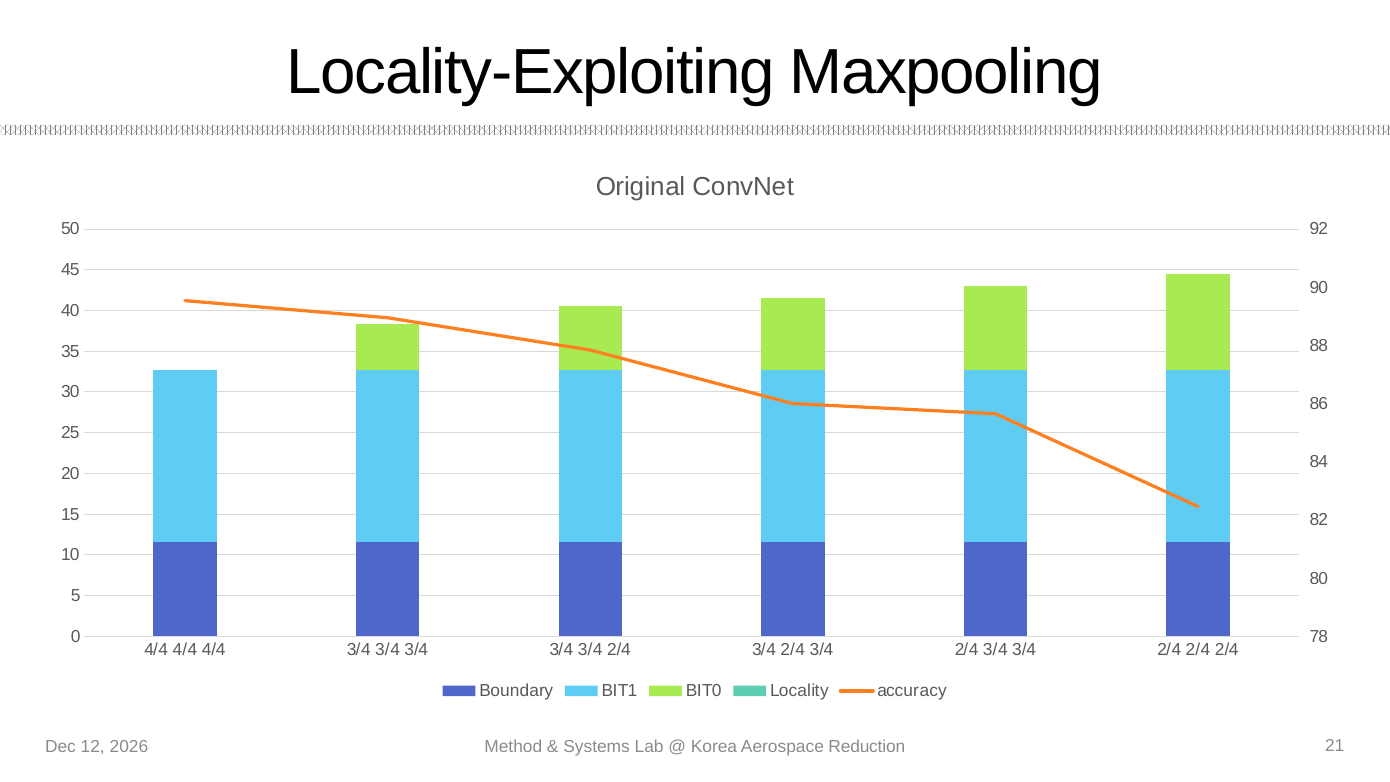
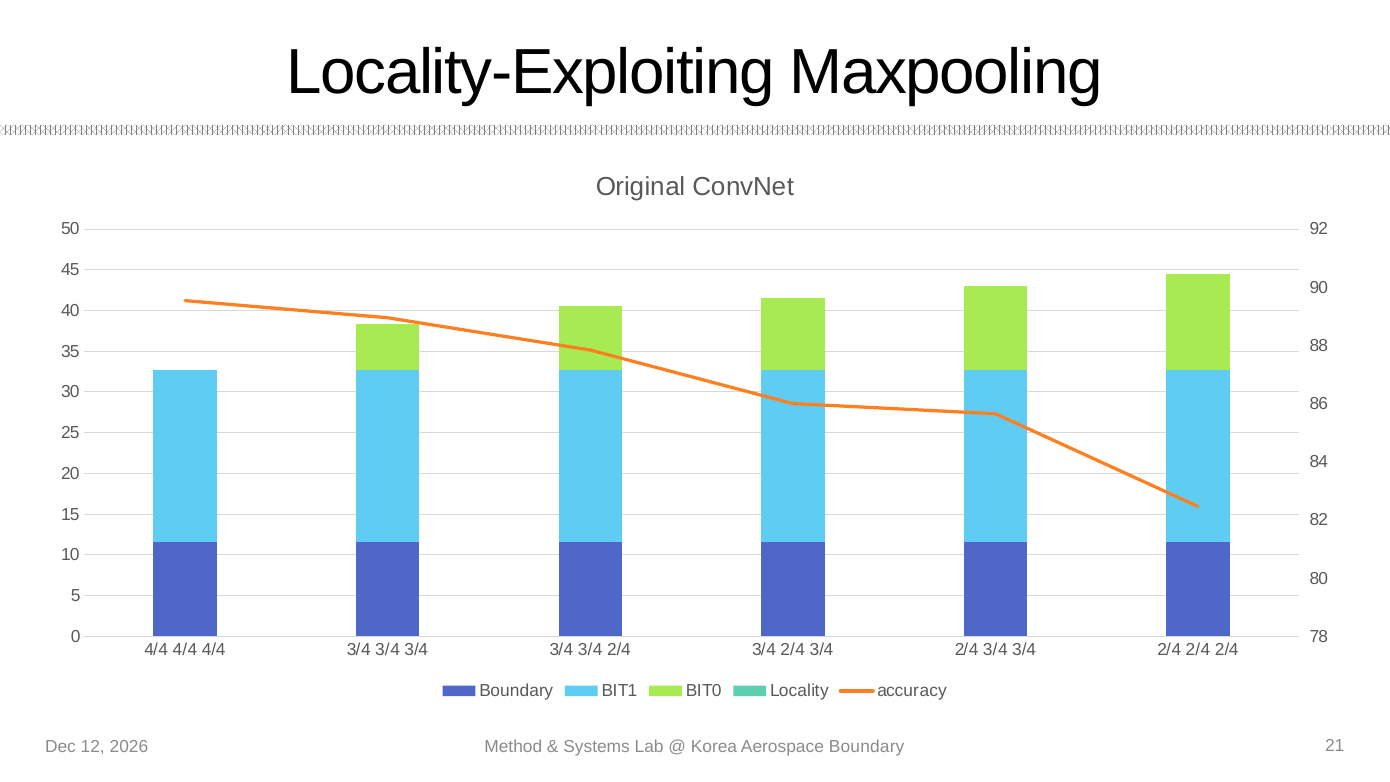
Aerospace Reduction: Reduction -> Boundary (867, 747)
